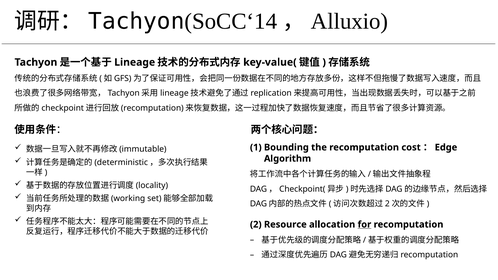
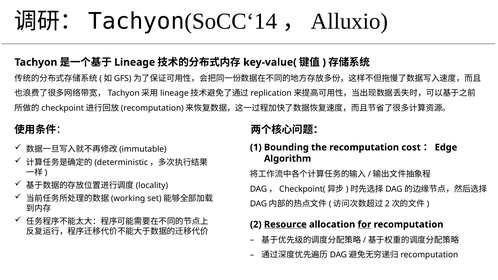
Resource underline: none -> present (285, 225)
